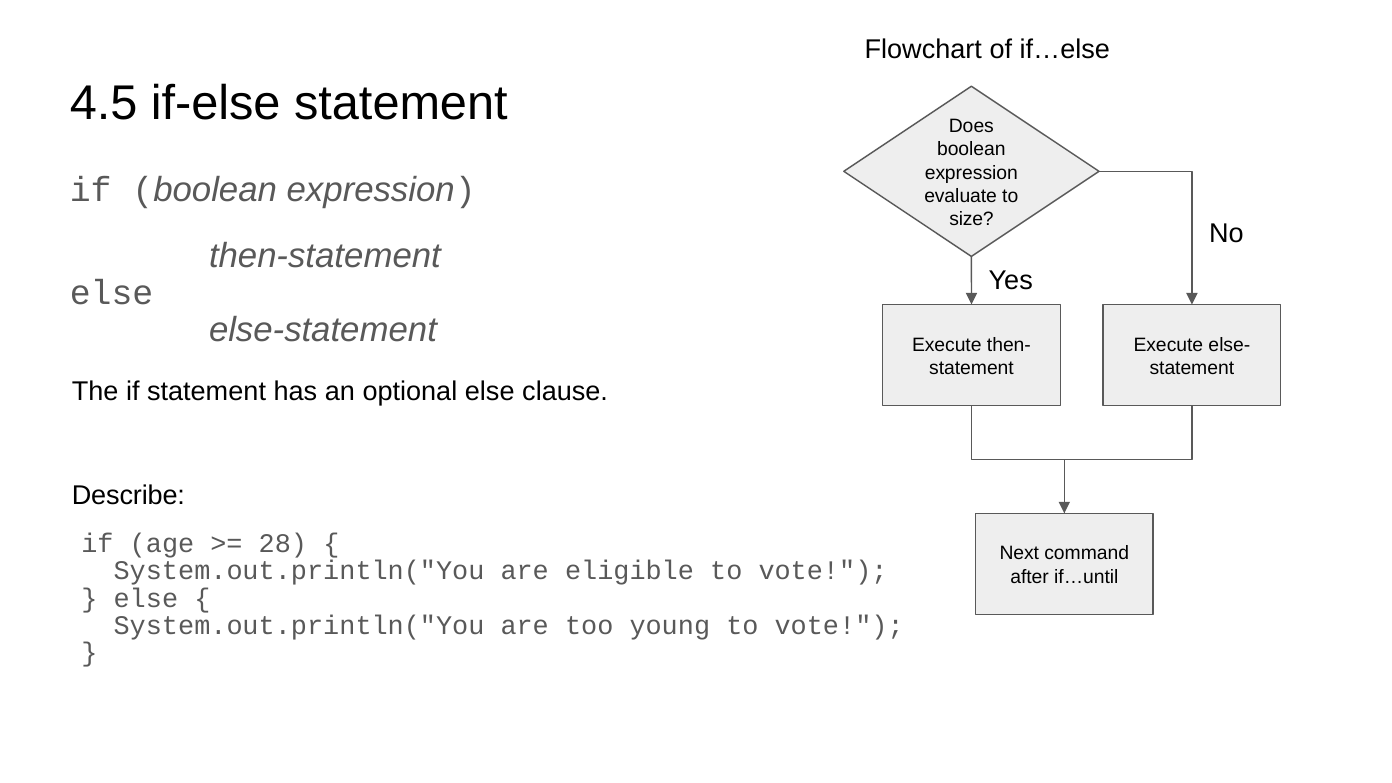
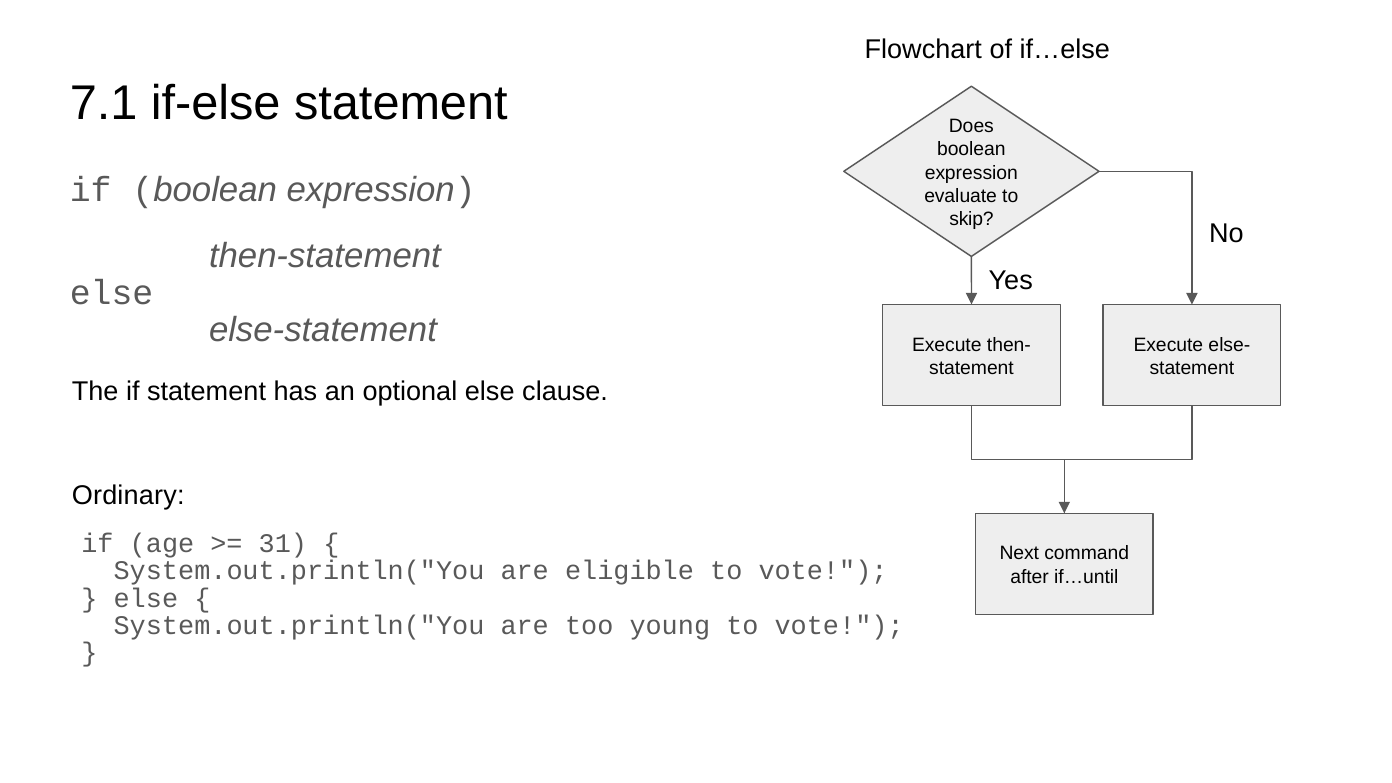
4.5: 4.5 -> 7.1 (104, 103)
size: size -> skip (971, 219)
Describe: Describe -> Ordinary (128, 496)
28: 28 -> 31 (283, 544)
